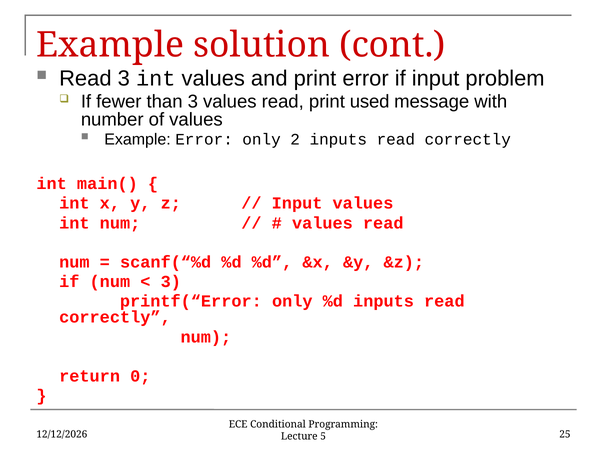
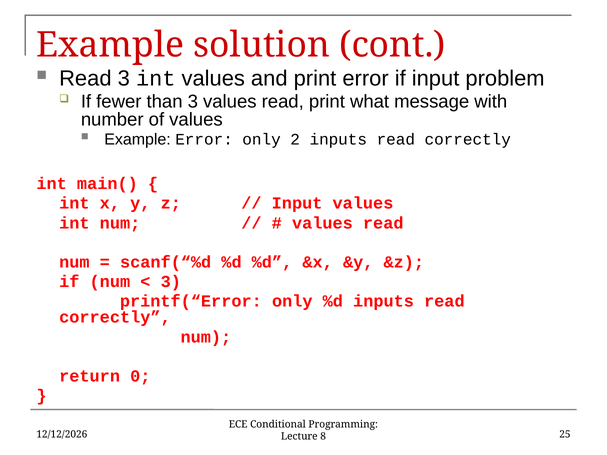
used: used -> what (370, 102)
5: 5 -> 8 (323, 437)
